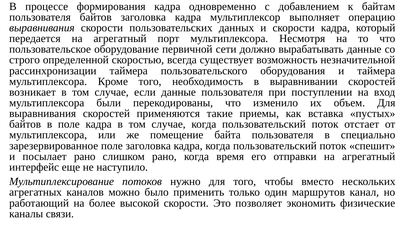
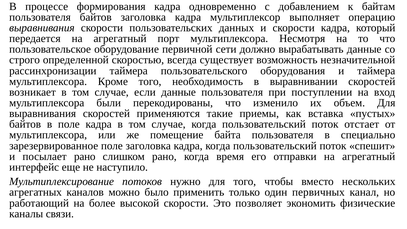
маршрутов: маршрутов -> первичных (318, 192)
